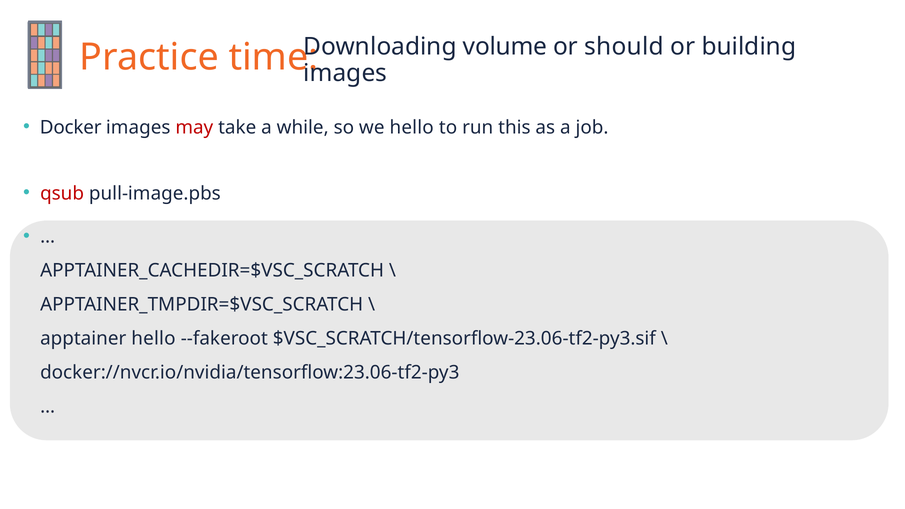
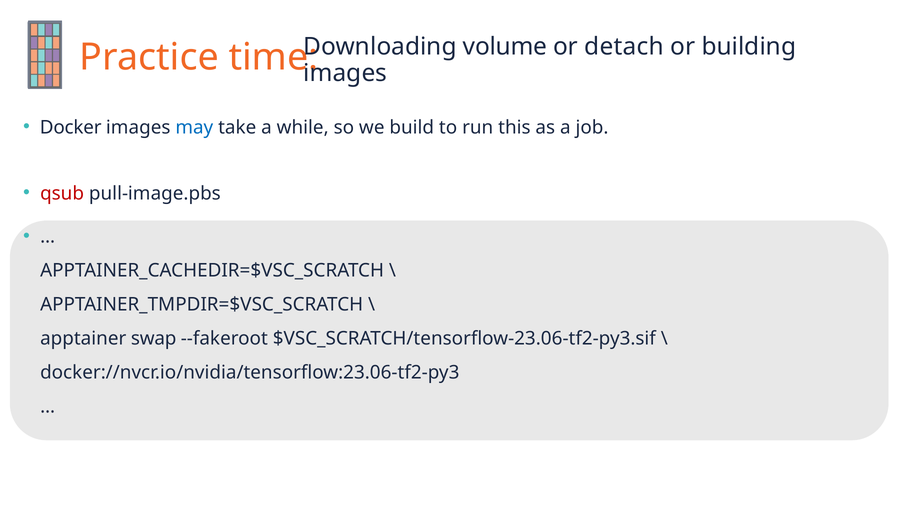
should: should -> detach (624, 47)
may colour: red -> blue (194, 127)
we hello: hello -> build (412, 127)
apptainer hello: hello -> swap (154, 338)
